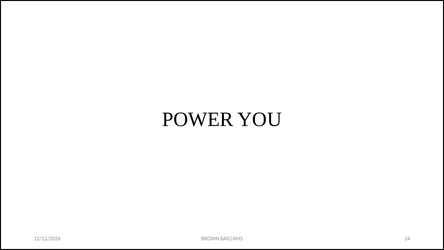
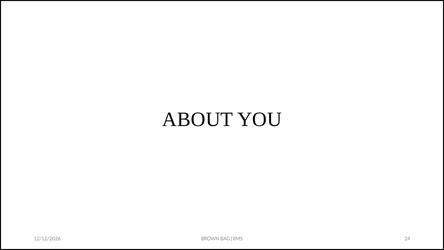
POWER: POWER -> ABOUT (198, 119)
